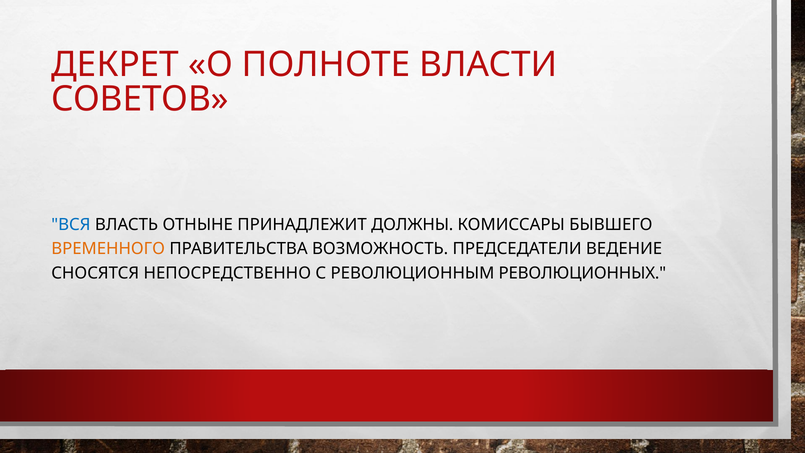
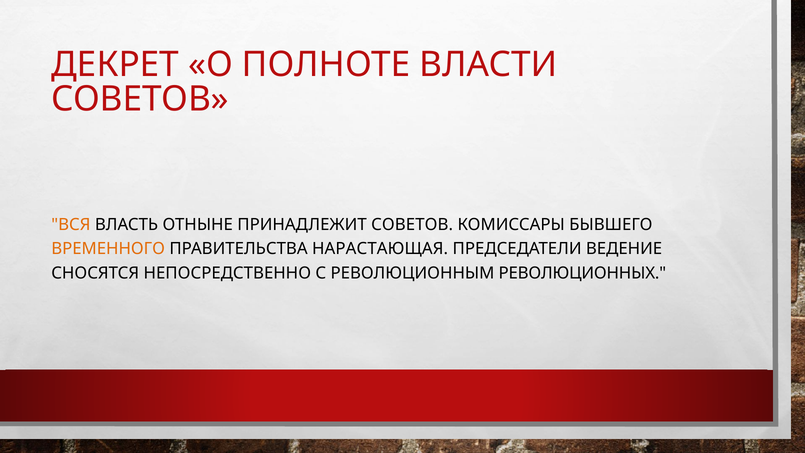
ВСЯ colour: blue -> orange (71, 225)
ПРИНАДЛЕЖИТ ДОЛЖНЫ: ДОЛЖНЫ -> СОВЕТОВ (412, 225)
ВОЗМОЖНОСТЬ: ВОЗМОЖНОСТЬ -> НАРАСТАЮЩАЯ (380, 249)
